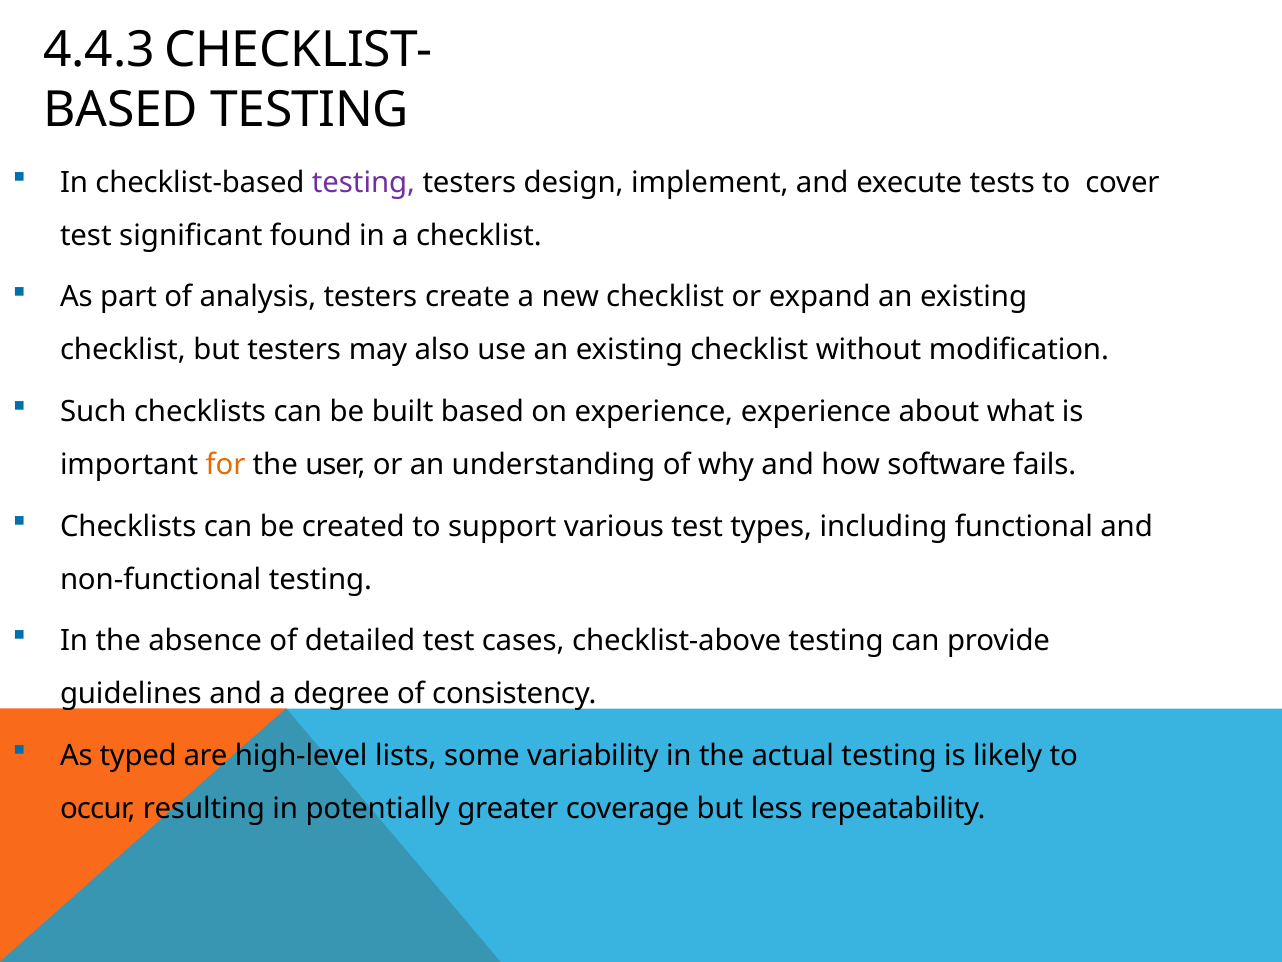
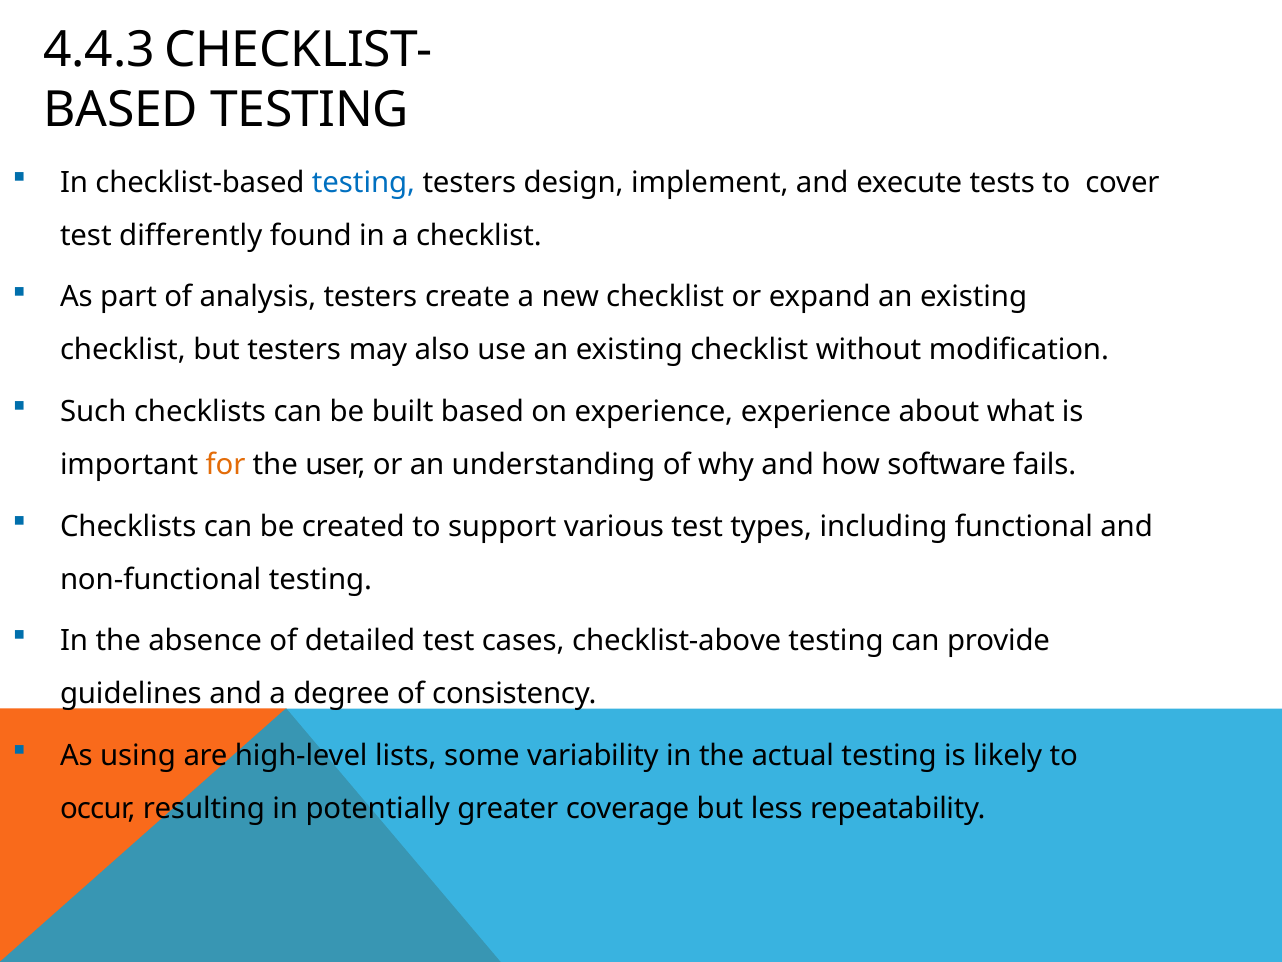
testing colour: purple -> blue (363, 183)
significant: significant -> differently (191, 236)
typed: typed -> using (138, 755)
